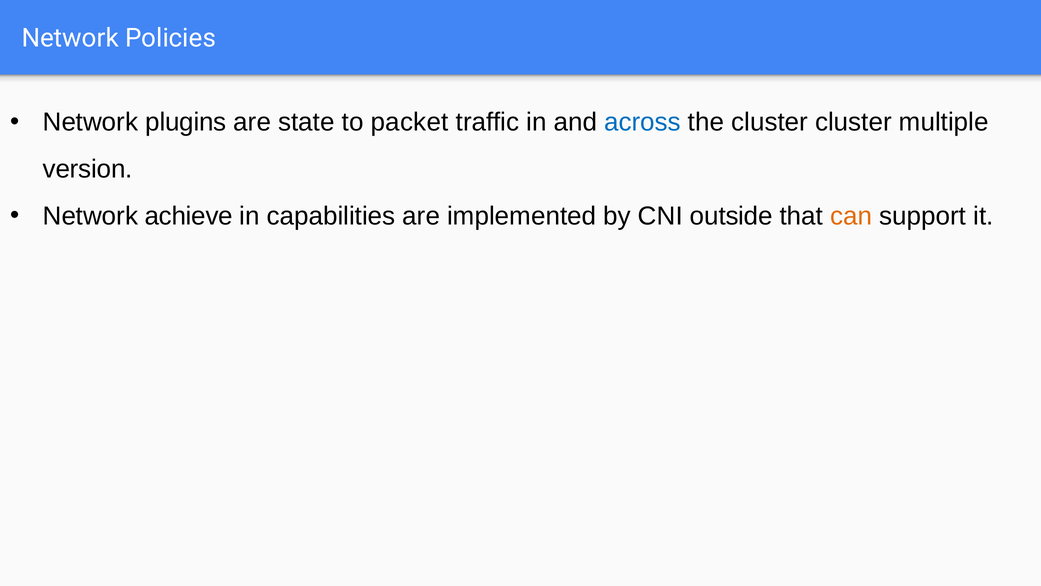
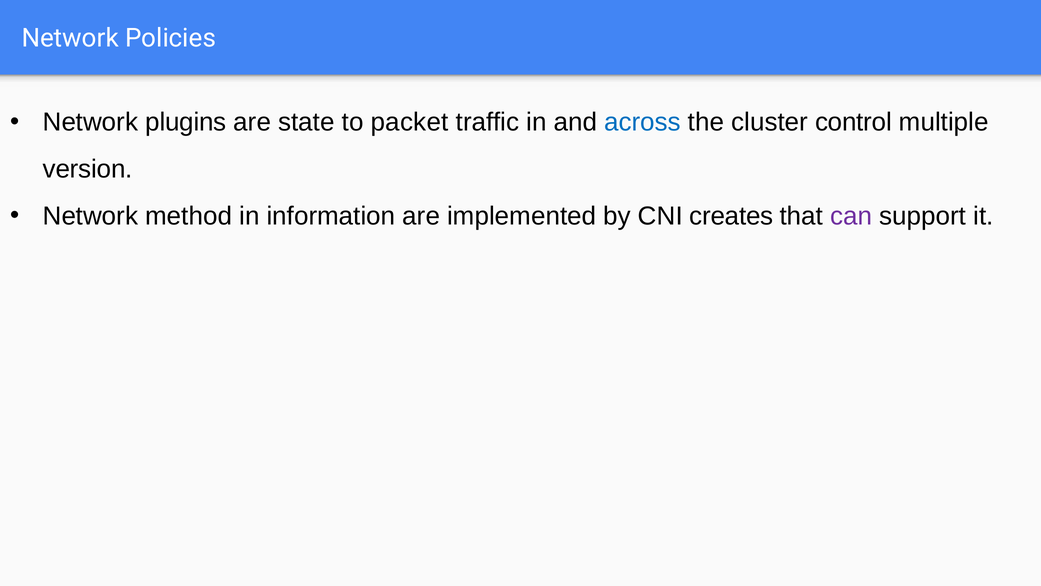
cluster cluster: cluster -> control (854, 122)
achieve: achieve -> method (189, 216)
capabilities: capabilities -> information (331, 216)
outside: outside -> creates (731, 216)
can colour: orange -> purple (851, 216)
